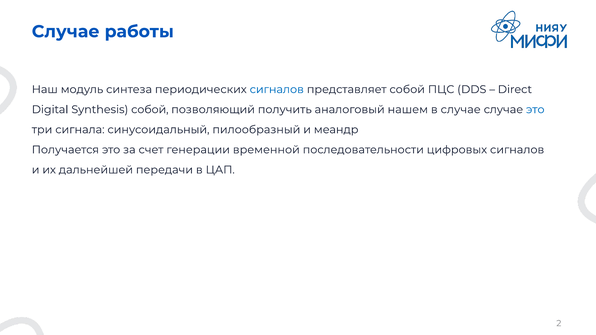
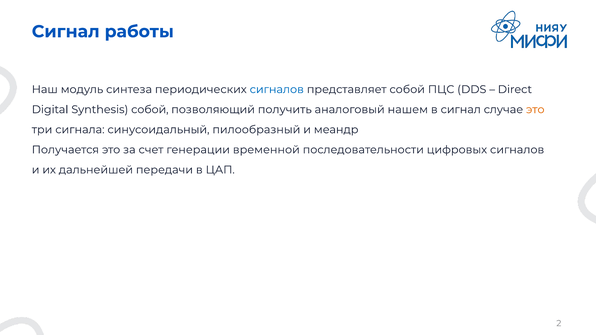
Случае: Случае -> Сигнал (66, 32)
в случае: случае -> сигнал (461, 110)
это colour: blue -> orange (535, 110)
